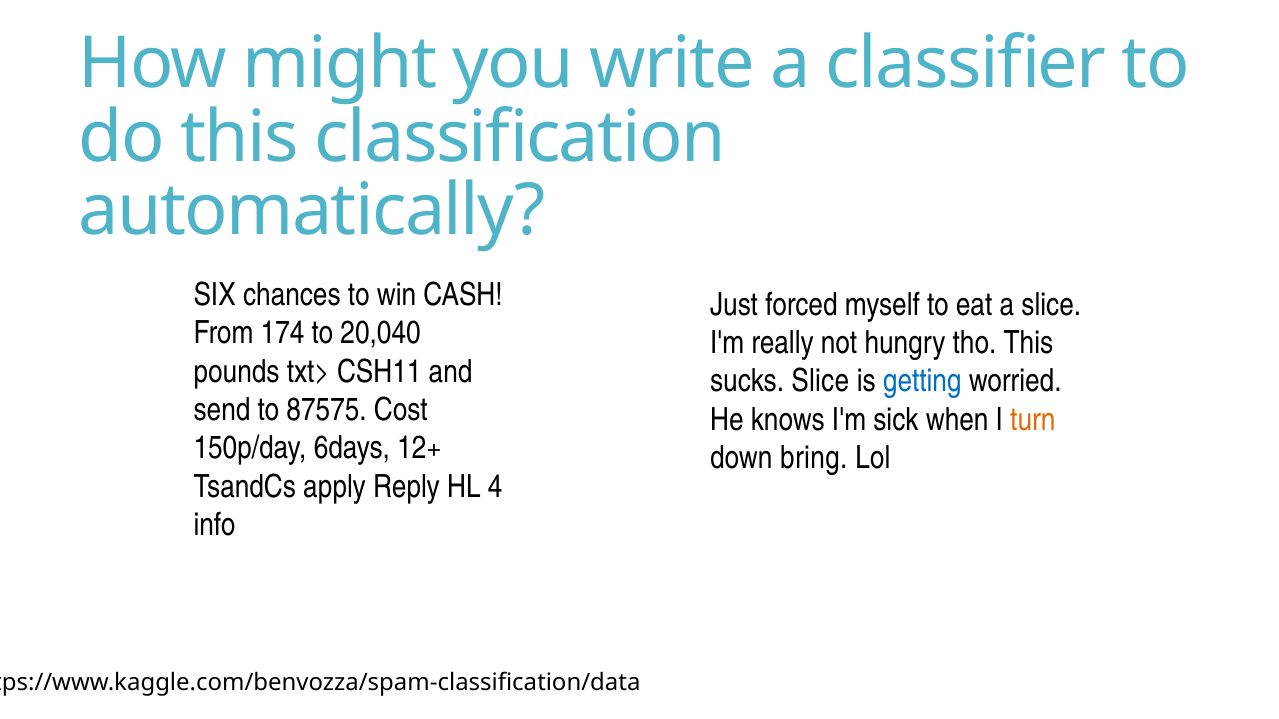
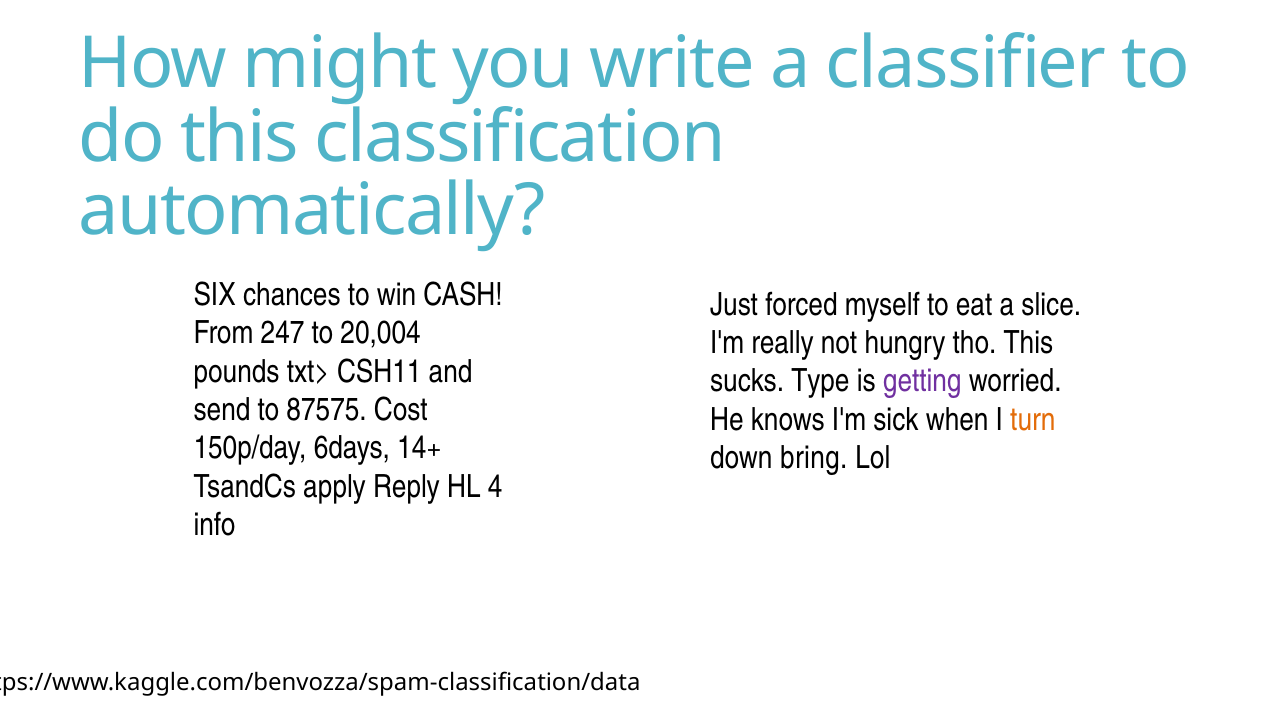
174: 174 -> 247 (283, 333)
20,040: 20,040 -> 20,004 (381, 333)
sucks Slice: Slice -> Type (820, 381)
getting colour: blue -> purple (922, 381)
12+: 12+ -> 14+ (419, 448)
